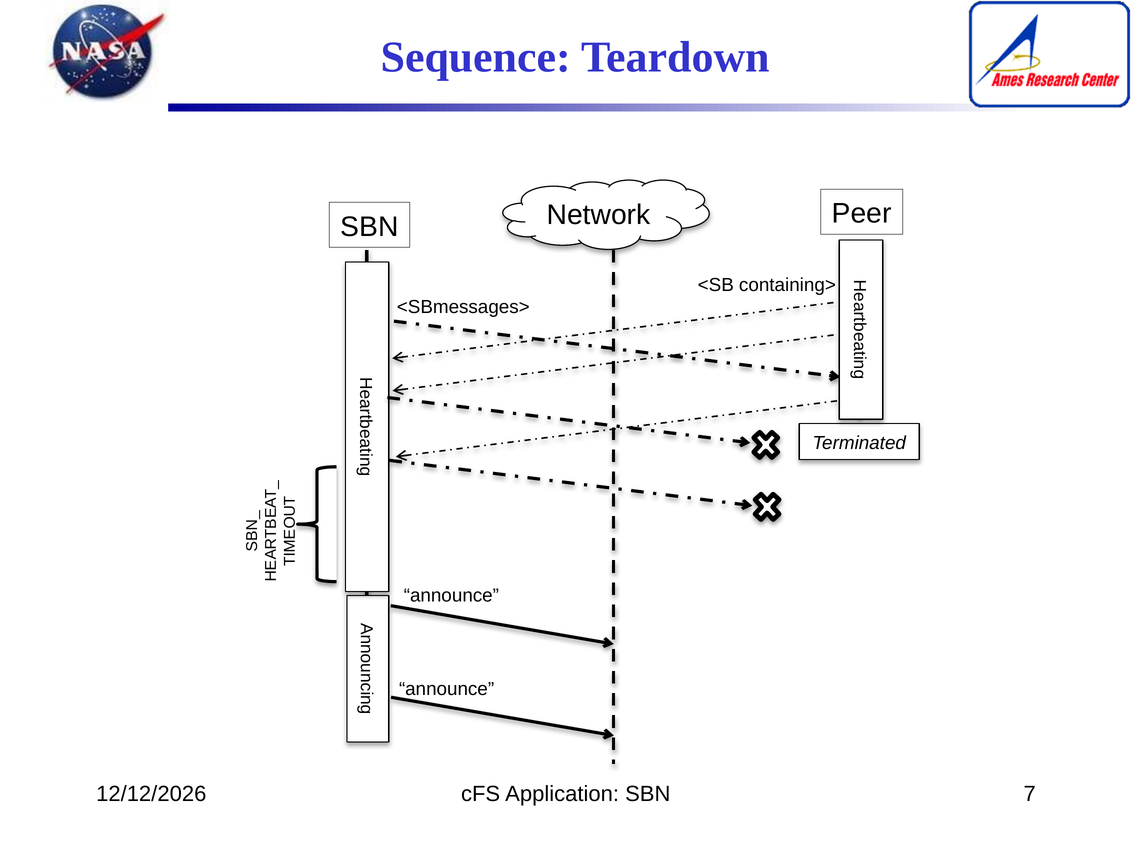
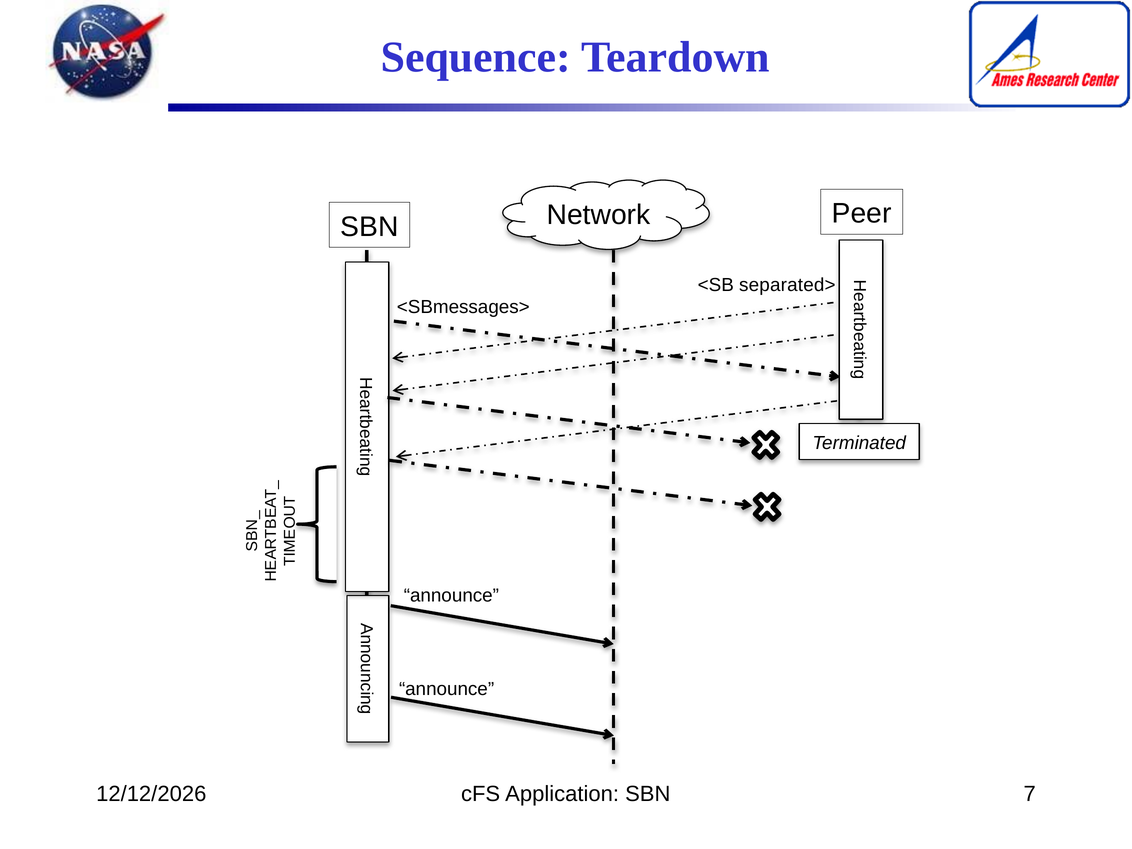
containing>: containing> -> separated> (787, 285)
